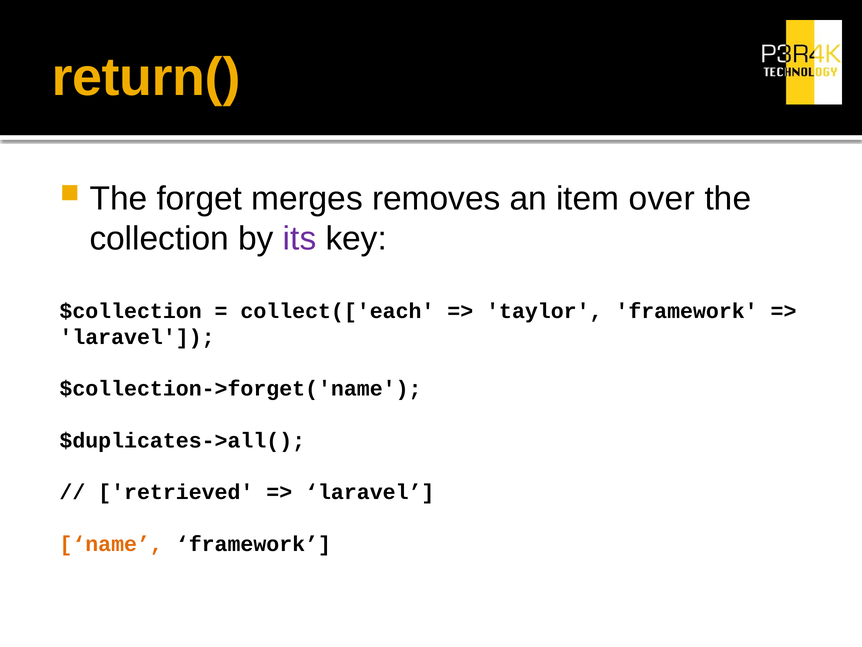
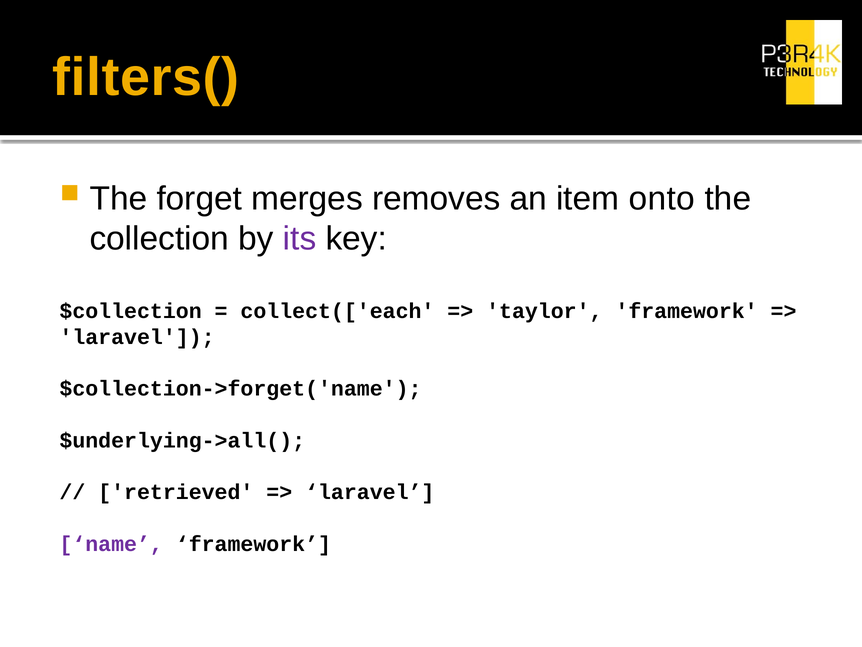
return(: return( -> filters( (146, 77)
over: over -> onto (662, 198)
$duplicates->all(: $duplicates->all( -> $underlying->all( (182, 440)
name colour: orange -> purple (111, 544)
